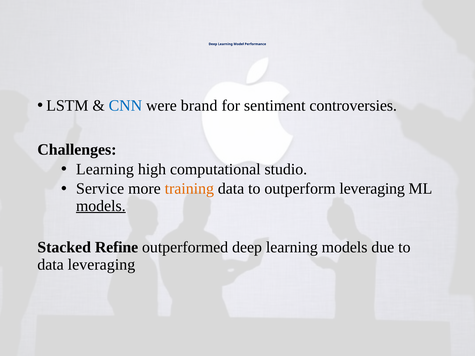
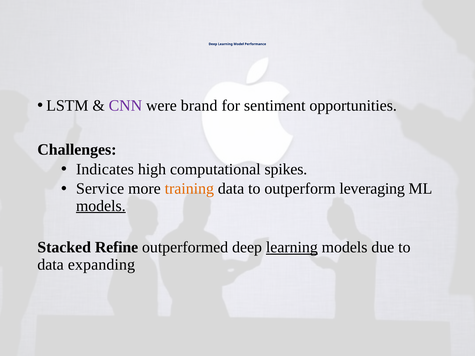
CNN colour: blue -> purple (125, 106)
controversies: controversies -> opportunities (353, 106)
Learning: Learning -> Indicates (105, 169)
studio: studio -> spikes (286, 169)
learning underline: none -> present (292, 248)
data leveraging: leveraging -> expanding (101, 265)
